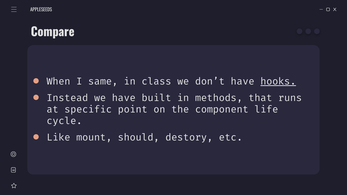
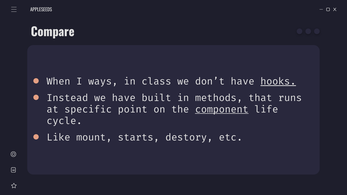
same: same -> ways (103, 82)
component underline: none -> present (222, 110)
should: should -> starts (139, 137)
